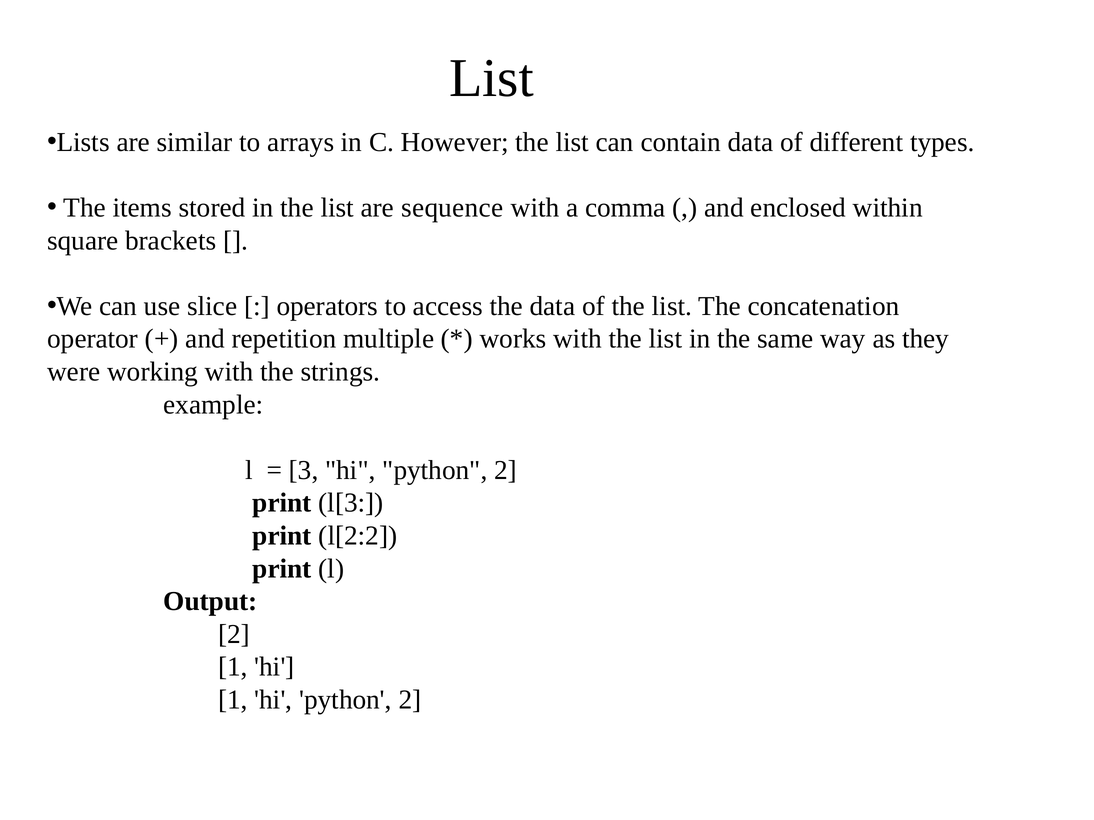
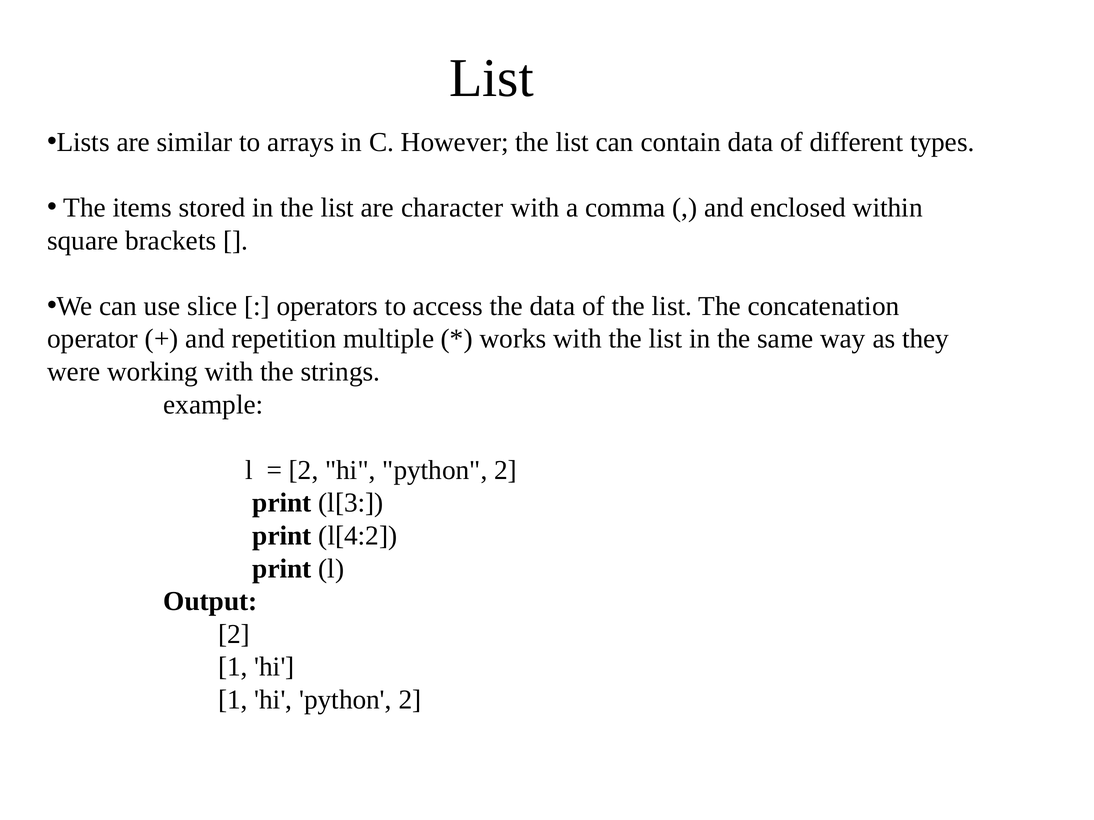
sequence: sequence -> character (452, 208)
3: 3 -> 2 (304, 470)
l[2:2: l[2:2 -> l[4:2 (358, 536)
